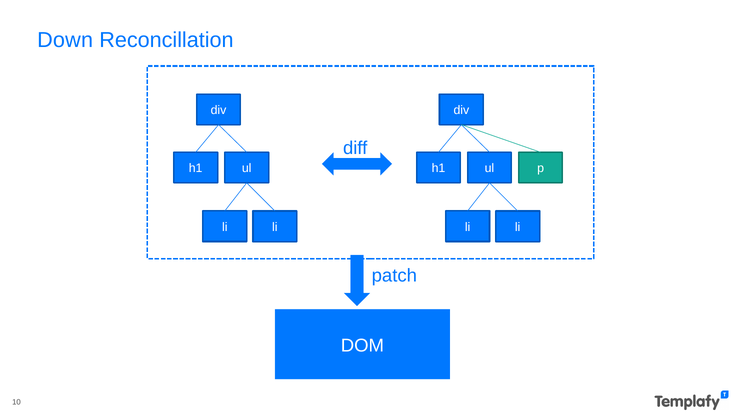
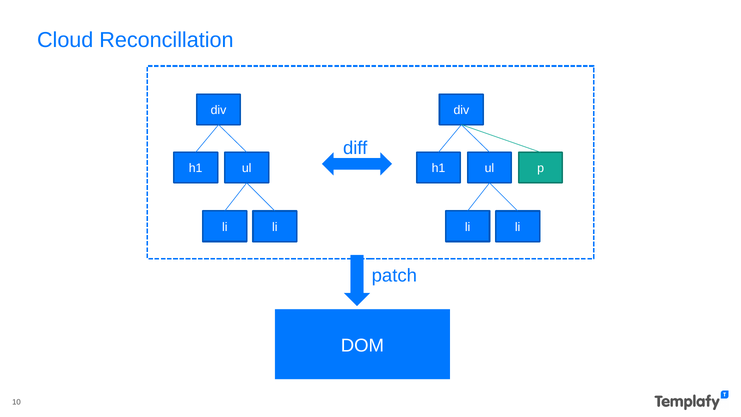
Down: Down -> Cloud (65, 40)
